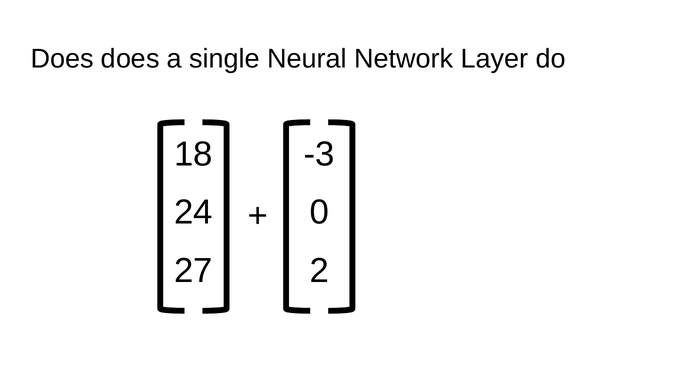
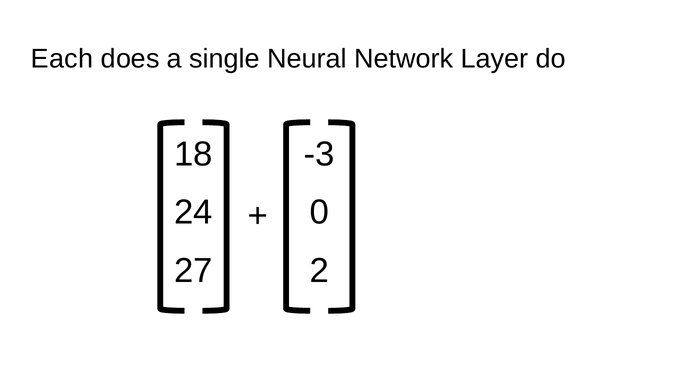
Does: Does -> Each (62, 59)
